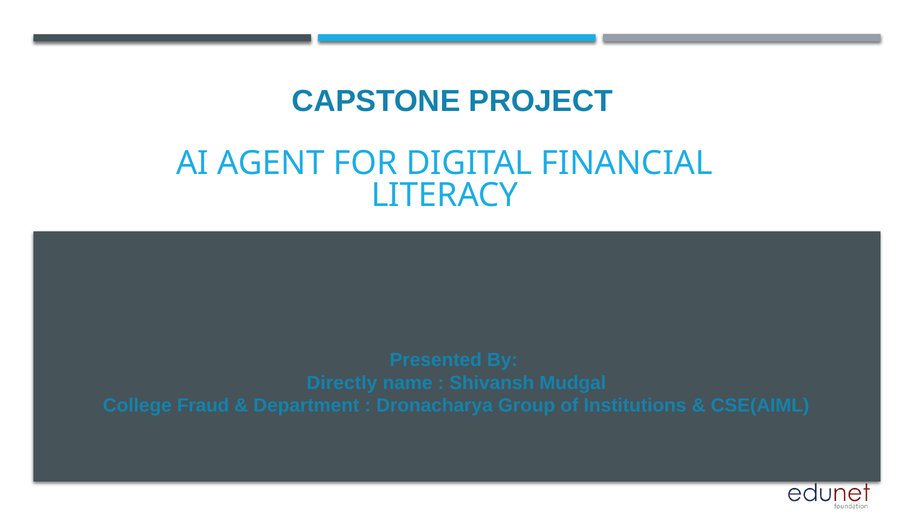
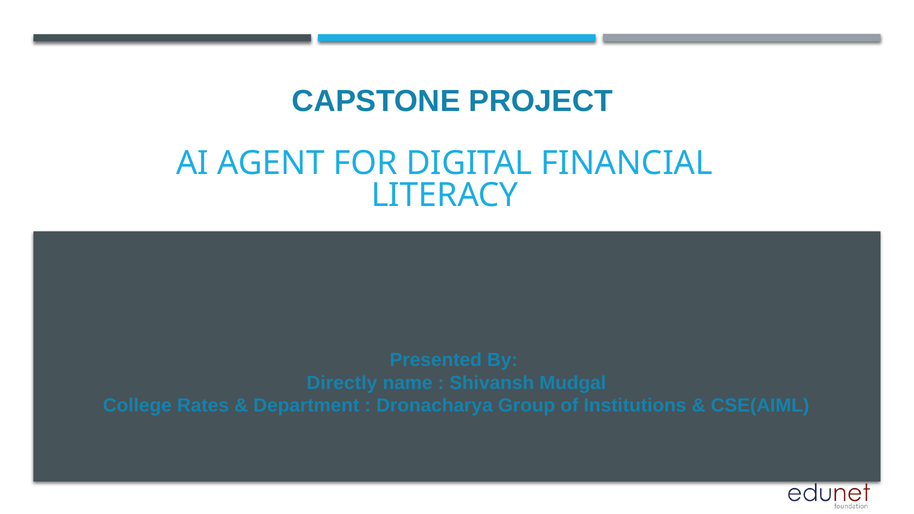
Fraud: Fraud -> Rates (203, 406)
